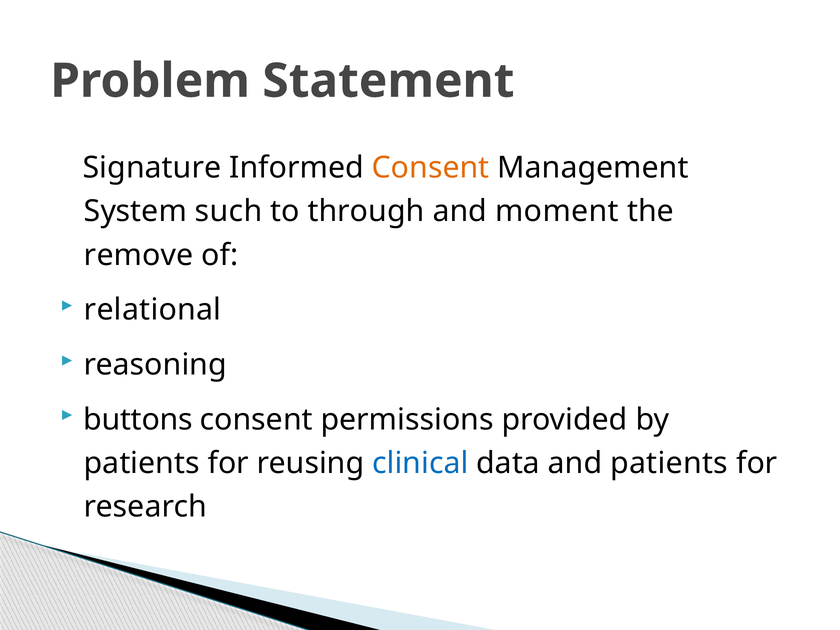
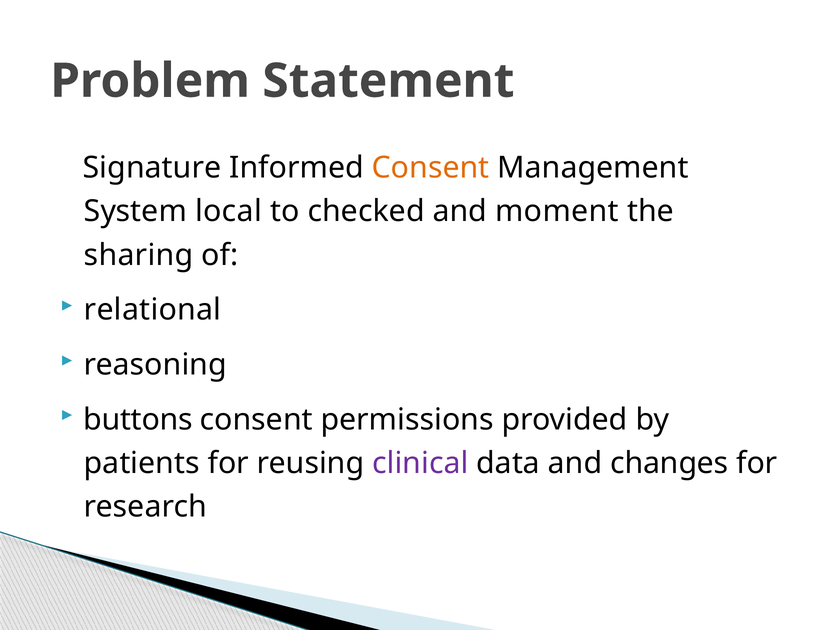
such: such -> local (229, 211)
through: through -> checked (366, 211)
remove: remove -> sharing (139, 255)
clinical colour: blue -> purple (420, 463)
and patients: patients -> changes (669, 463)
